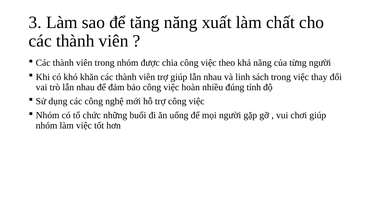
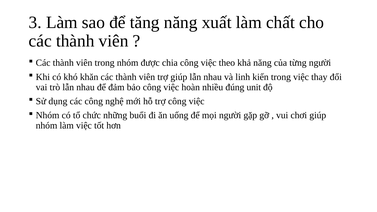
sách: sách -> kiến (261, 77)
tính: tính -> unit (254, 87)
